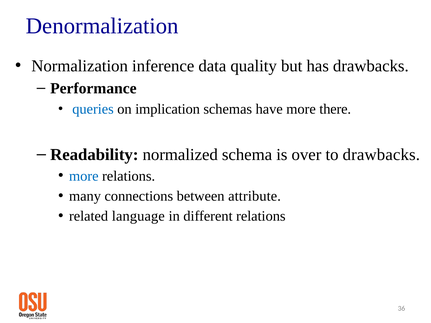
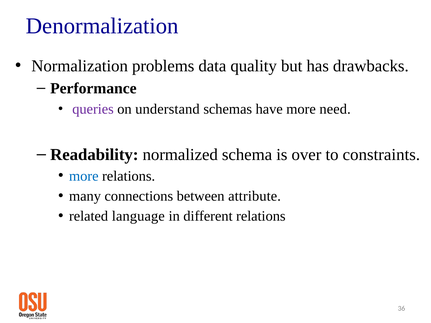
inference: inference -> problems (163, 66)
queries colour: blue -> purple (93, 109)
implication: implication -> understand (167, 109)
there: there -> need (335, 109)
to drawbacks: drawbacks -> constraints (381, 155)
